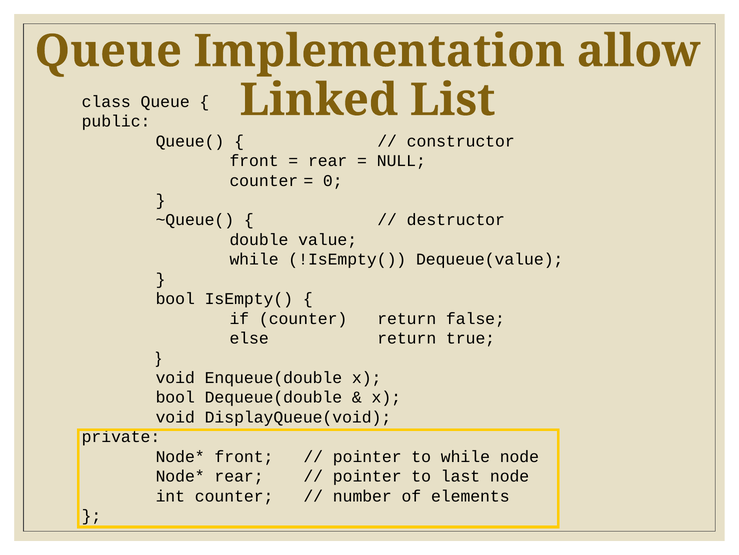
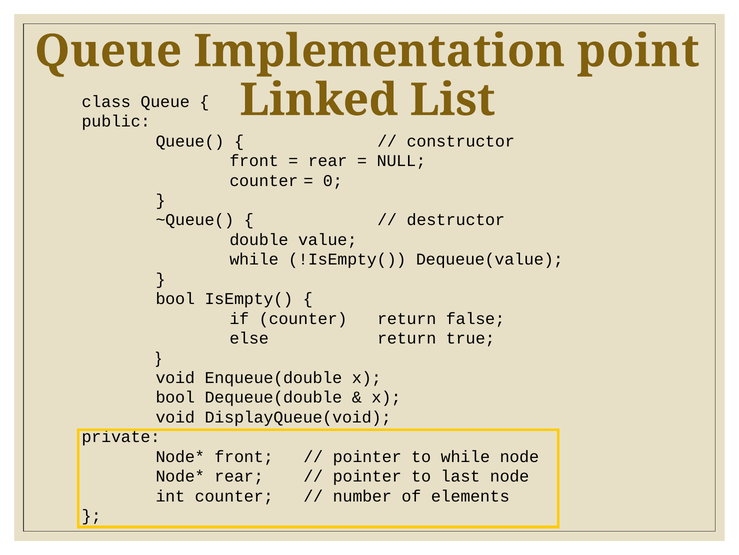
allow: allow -> point (638, 51)
